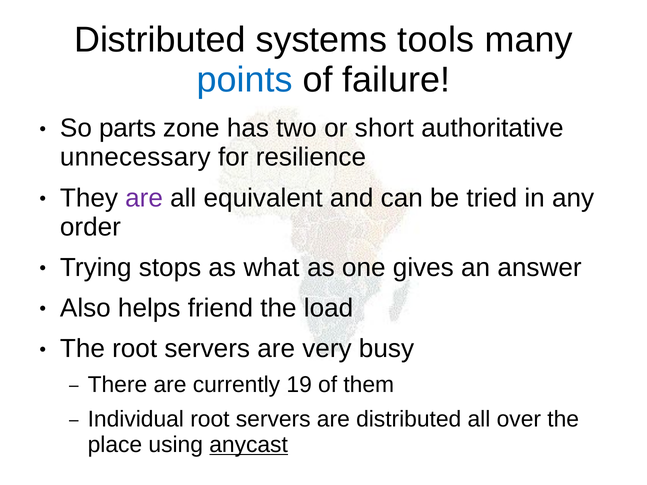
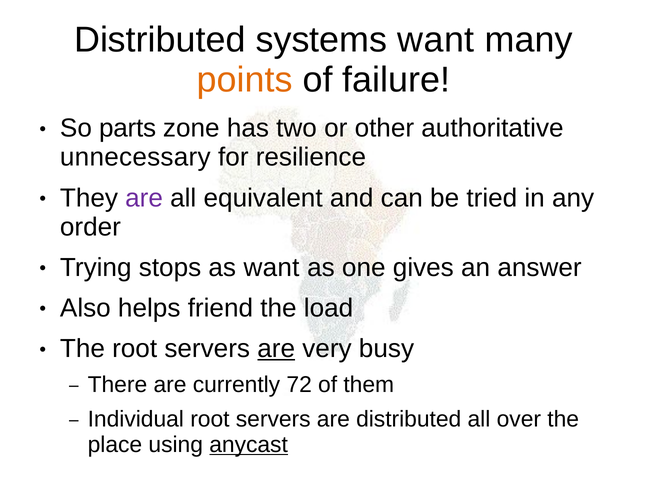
systems tools: tools -> want (436, 40)
points colour: blue -> orange (245, 80)
short: short -> other (384, 128)
as what: what -> want (272, 268)
are underline: none -> present (276, 349)
19: 19 -> 72 (299, 385)
